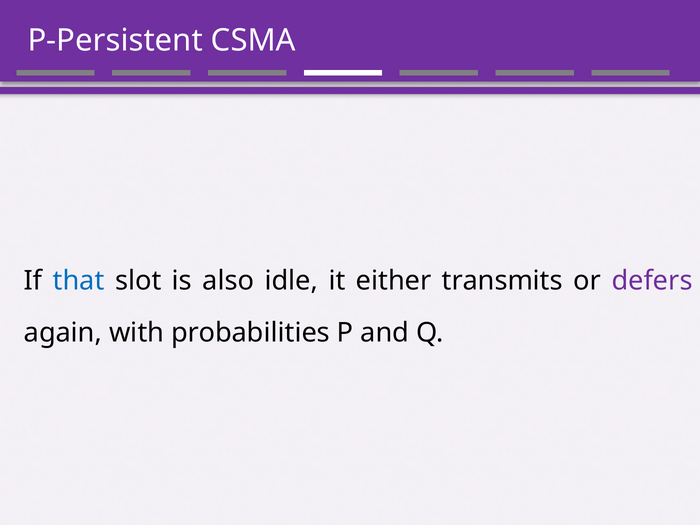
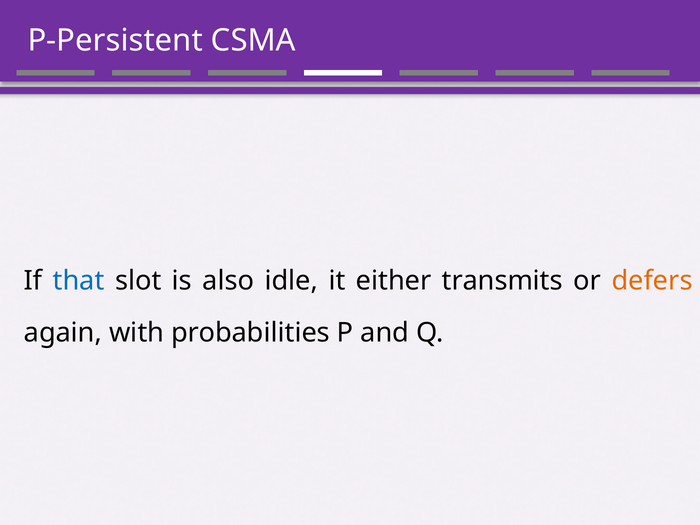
defers colour: purple -> orange (652, 281)
